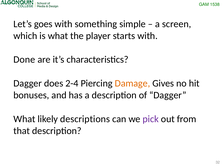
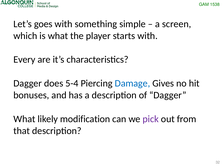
Done: Done -> Every (24, 59)
2-4: 2-4 -> 5-4 (72, 83)
Damage colour: orange -> blue (132, 83)
descriptions: descriptions -> modification (85, 119)
